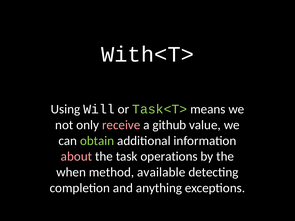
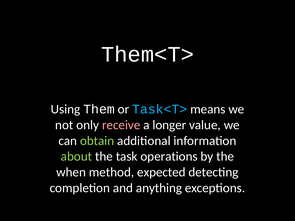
With<T>: With<T> -> Them<T> (147, 55)
Will: Will -> Them (99, 109)
Task<T> colour: light green -> light blue (160, 109)
github: github -> longer (169, 125)
about colour: pink -> light green (76, 157)
available: available -> expected (161, 172)
